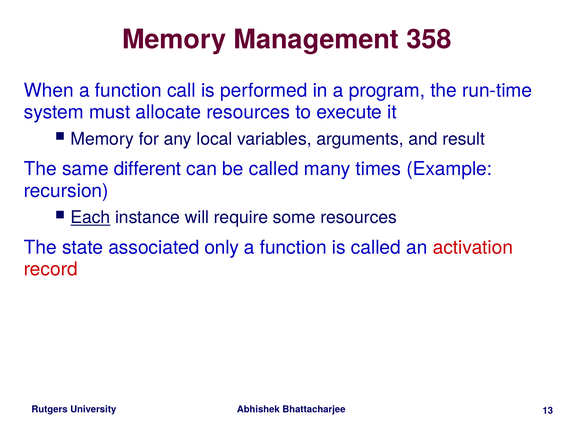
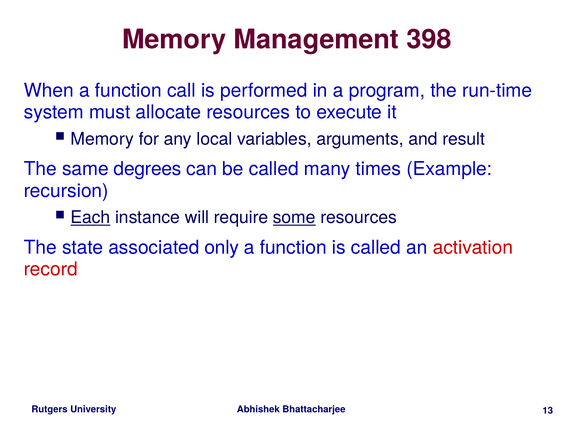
358: 358 -> 398 (429, 40)
different: different -> degrees (148, 169)
some underline: none -> present (294, 217)
